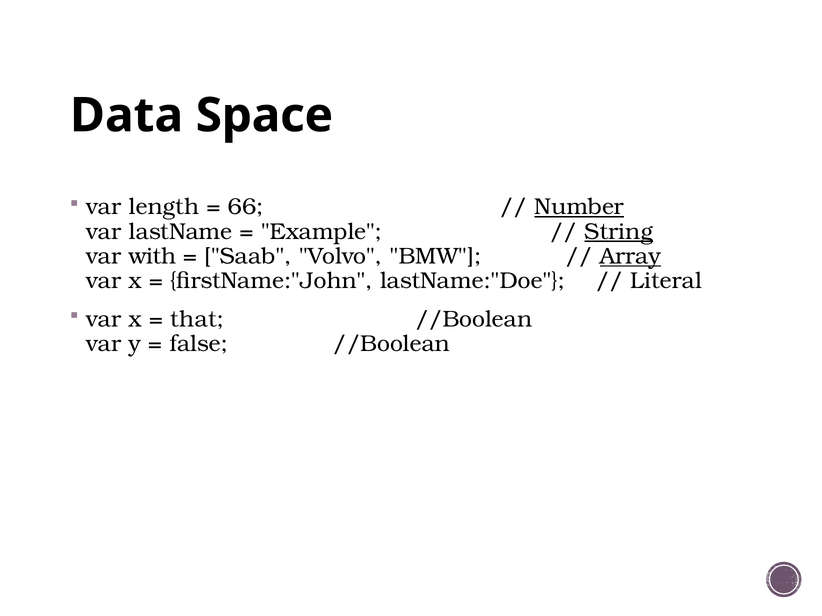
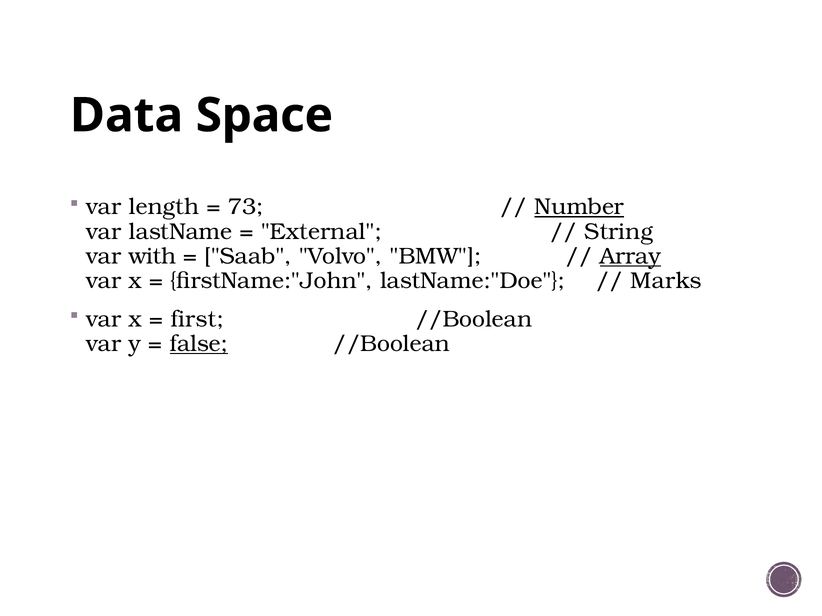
66: 66 -> 73 (246, 207)
Example: Example -> External (322, 232)
String underline: present -> none (619, 232)
Literal: Literal -> Marks (666, 281)
that: that -> first (197, 319)
false underline: none -> present (199, 344)
